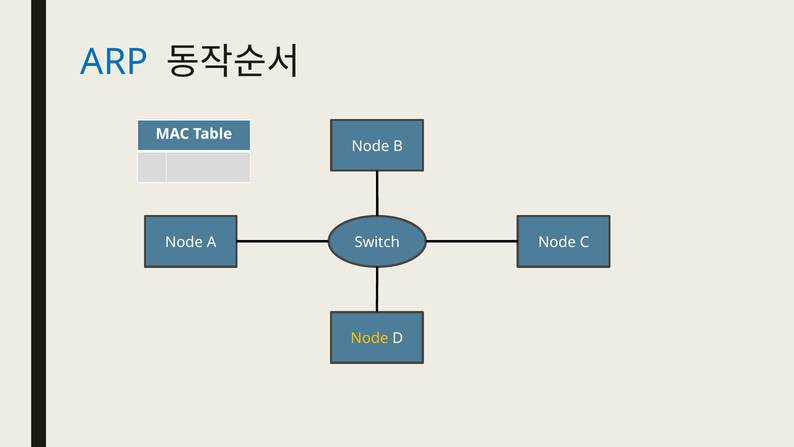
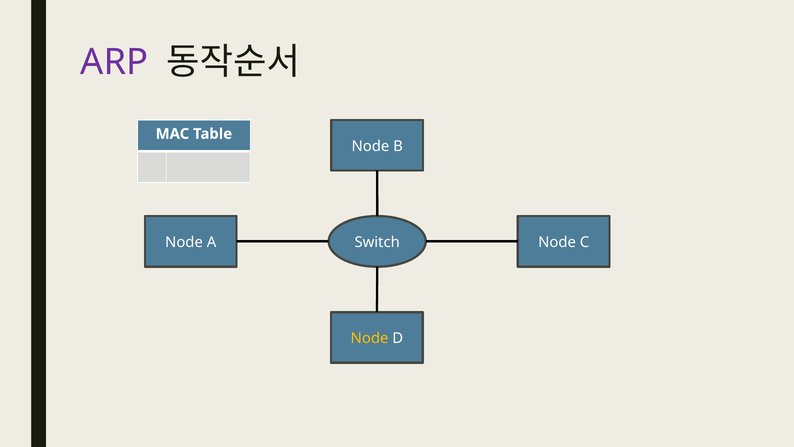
ARP colour: blue -> purple (114, 62)
